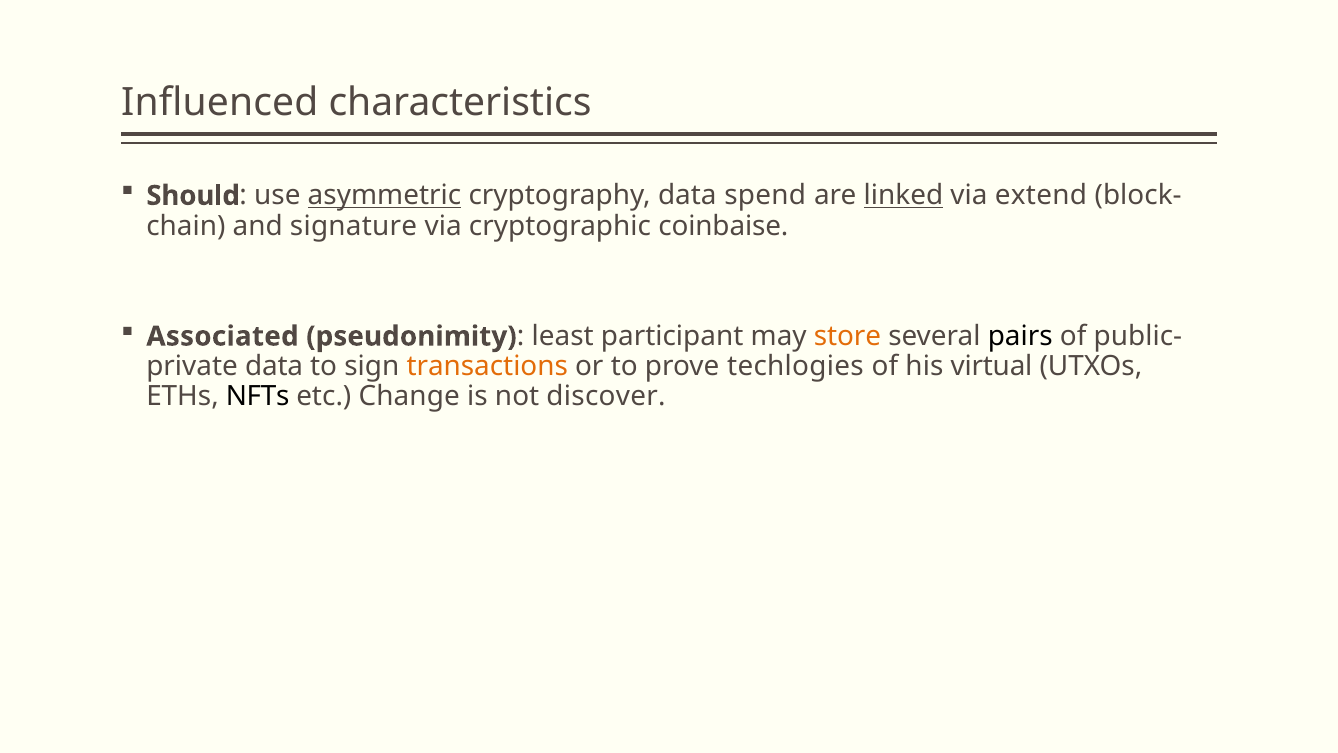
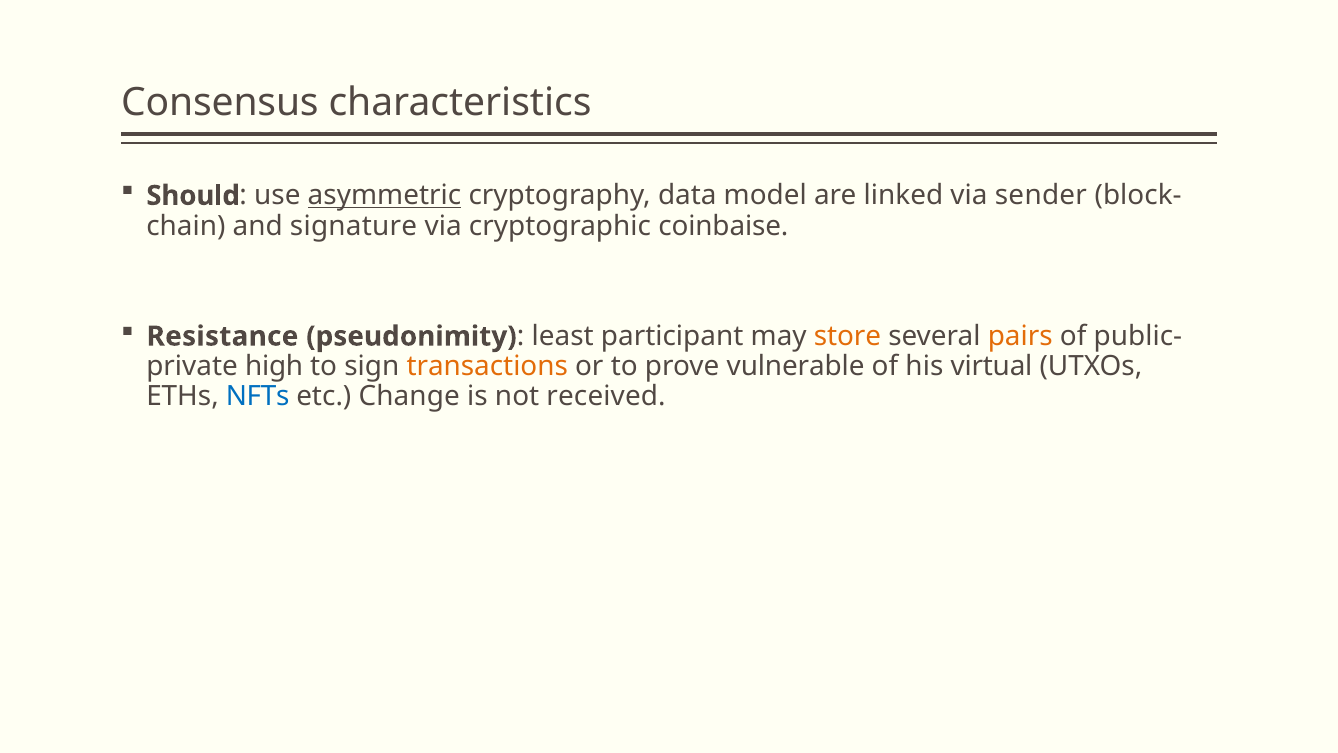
Influenced: Influenced -> Consensus (220, 102)
spend: spend -> model (765, 196)
linked underline: present -> none (903, 196)
extend: extend -> sender (1041, 196)
Associated: Associated -> Resistance (222, 336)
pairs colour: black -> orange (1020, 336)
data: data -> high (274, 366)
techlogies: techlogies -> vulnerable (796, 366)
NFTs colour: black -> blue (258, 396)
discover: discover -> received (606, 396)
